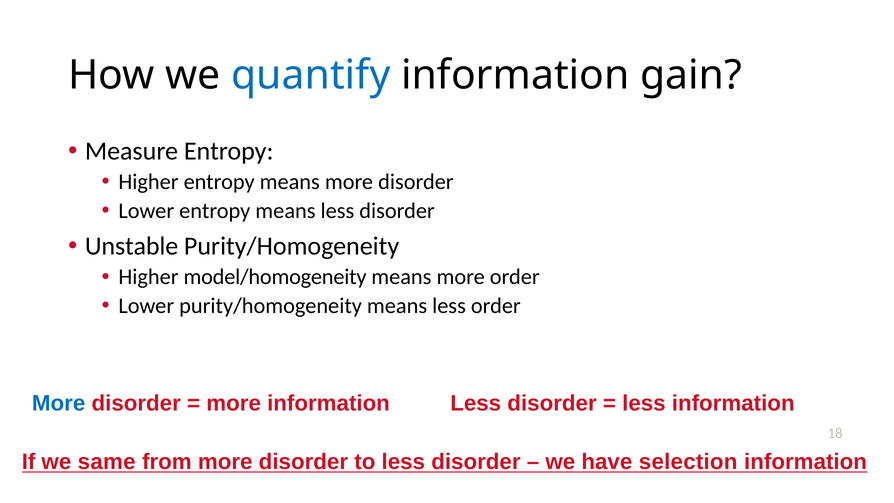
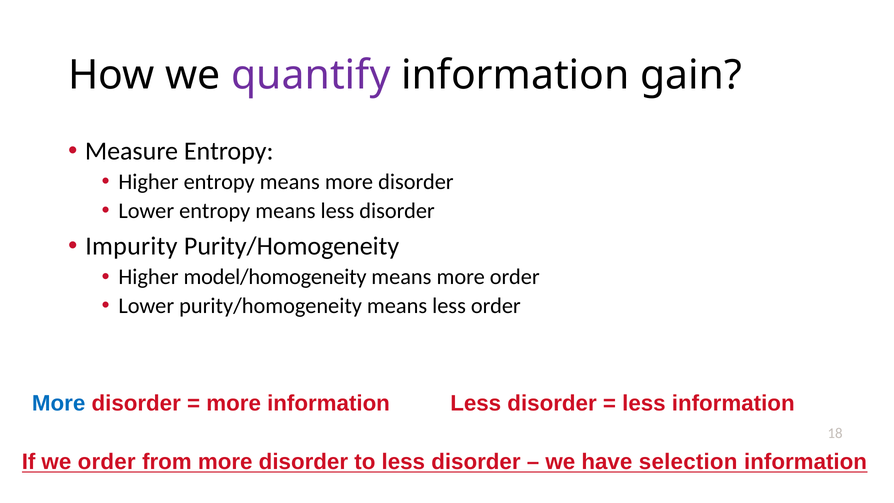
quantify colour: blue -> purple (311, 75)
Unstable: Unstable -> Impurity (131, 246)
we same: same -> order (107, 462)
